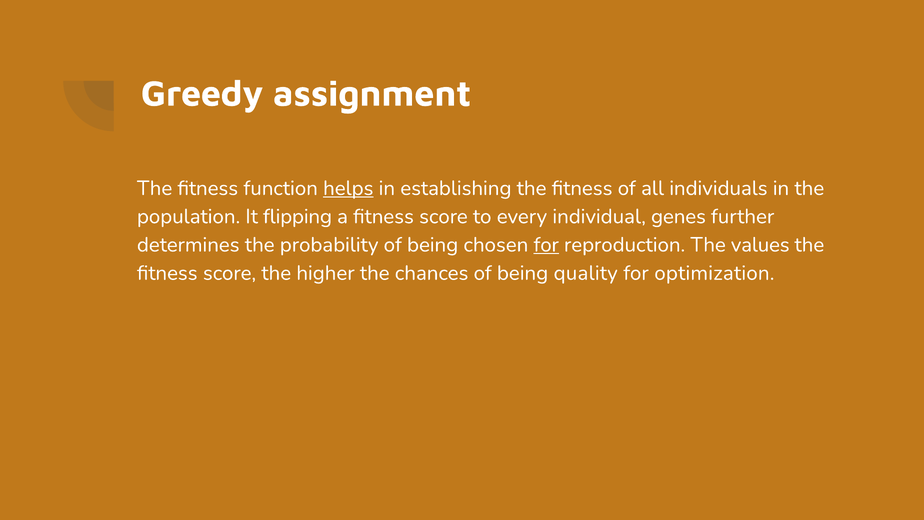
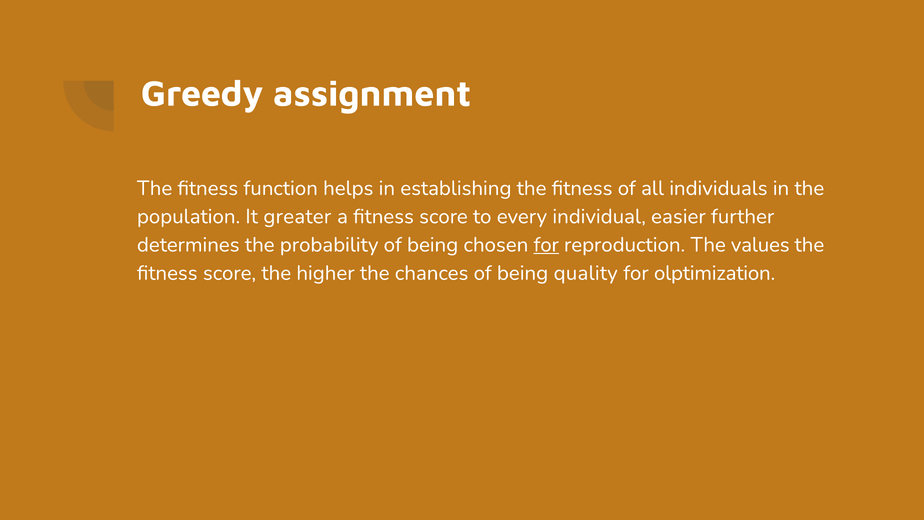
helps underline: present -> none (348, 188)
flipping: flipping -> greater (297, 216)
genes: genes -> easier (678, 216)
optimization: optimization -> olptimization (715, 273)
